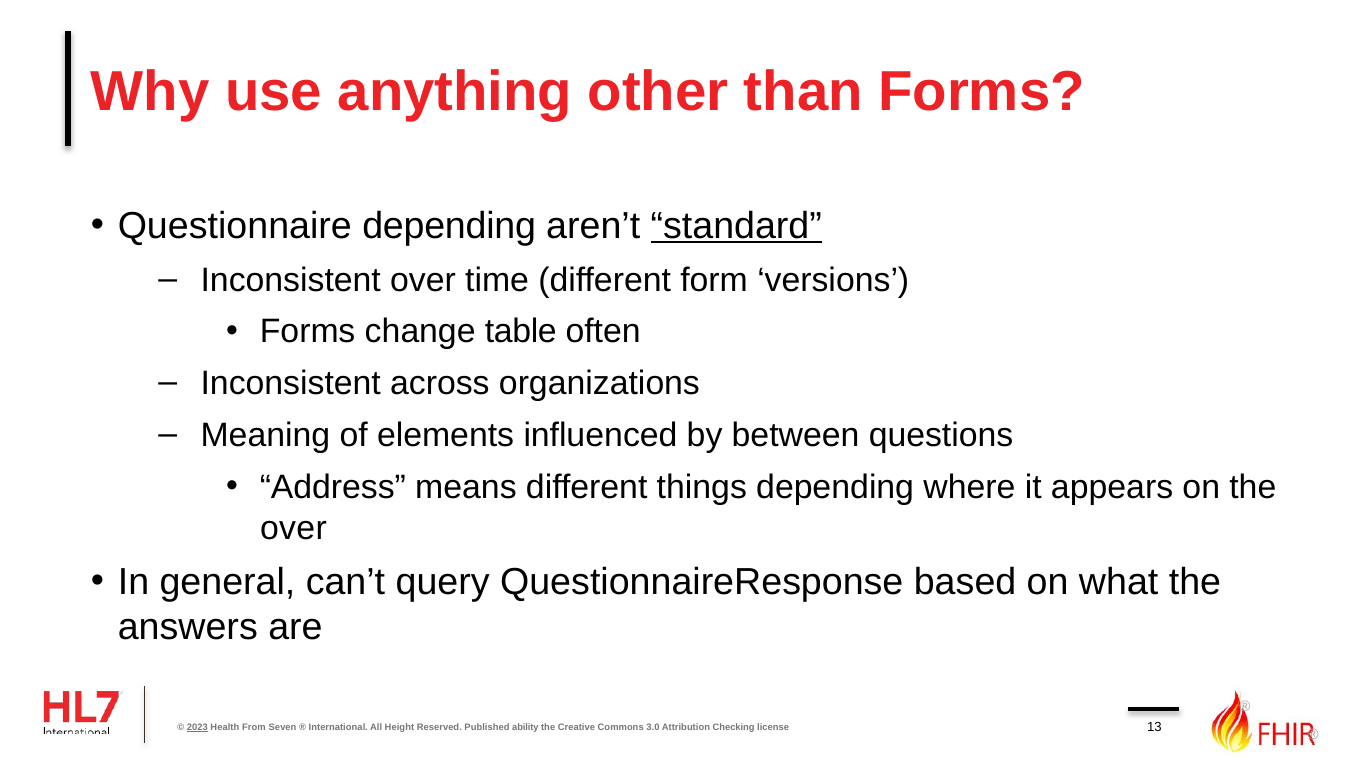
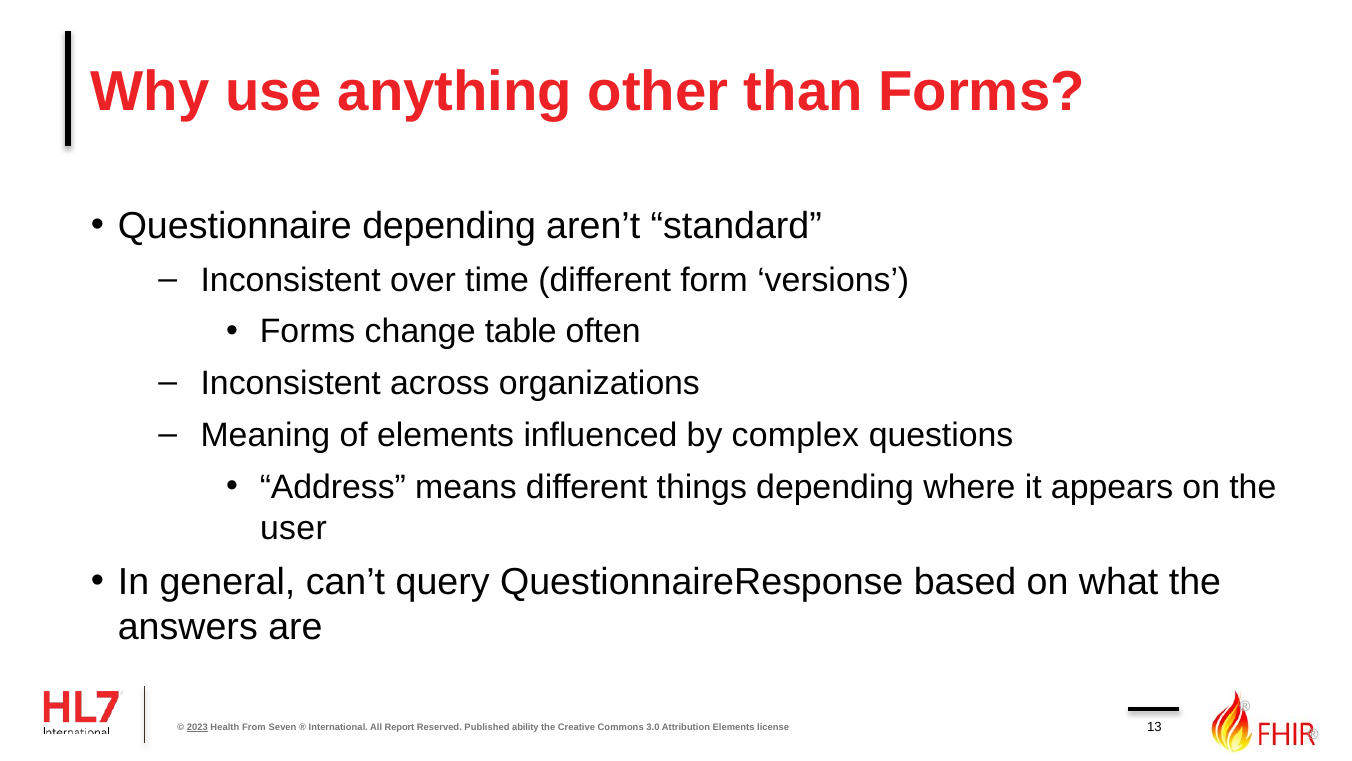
standard underline: present -> none (736, 226)
between: between -> complex (795, 435)
over: over -> user (293, 528)
Height: Height -> Report (400, 727)
Attribution Checking: Checking -> Elements (734, 727)
